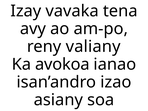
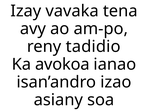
valiany: valiany -> tadidio (93, 47)
